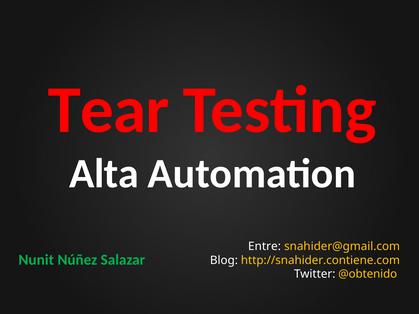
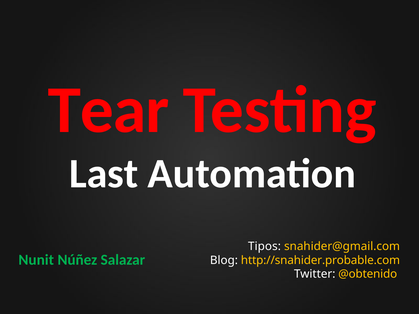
Alta: Alta -> Last (104, 174)
Entre: Entre -> Tipos (264, 246)
http://snahider.contiene.com: http://snahider.contiene.com -> http://snahider.probable.com (320, 260)
